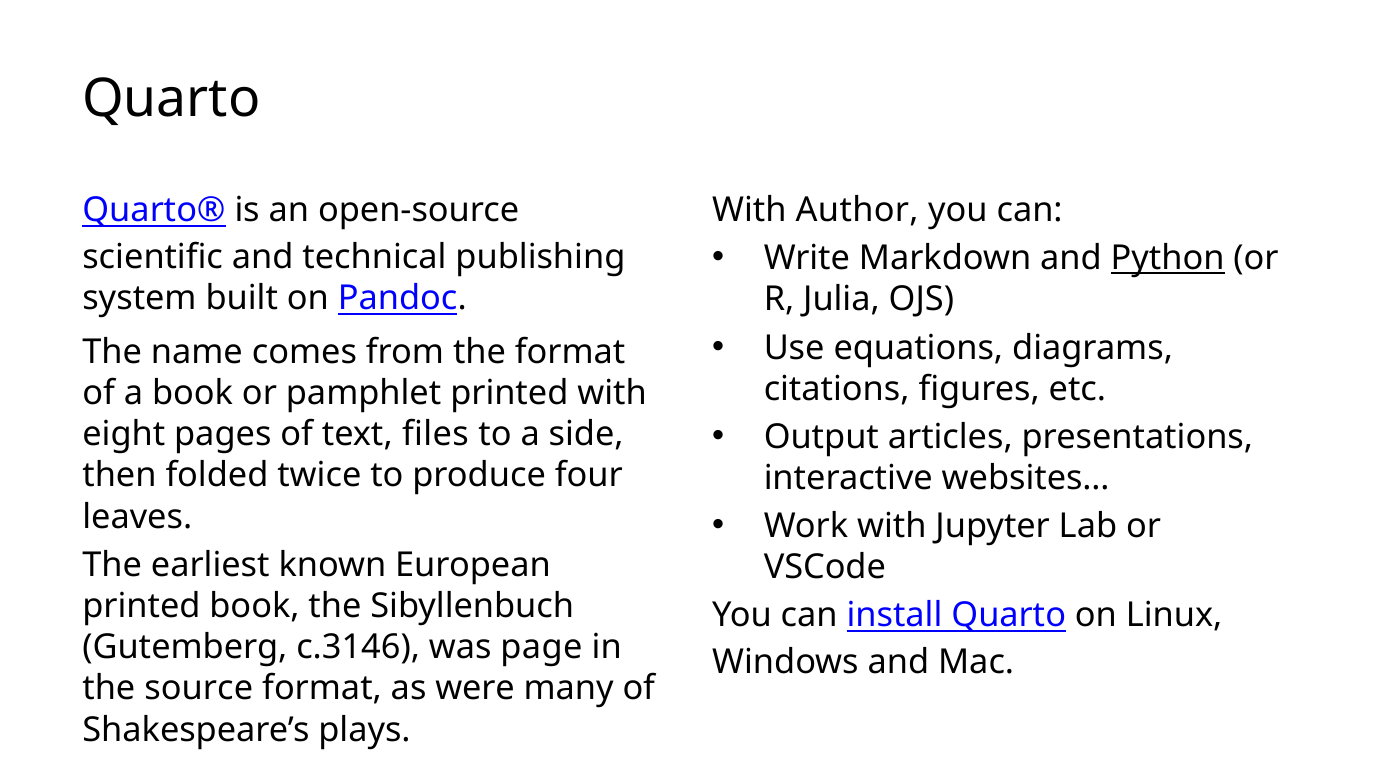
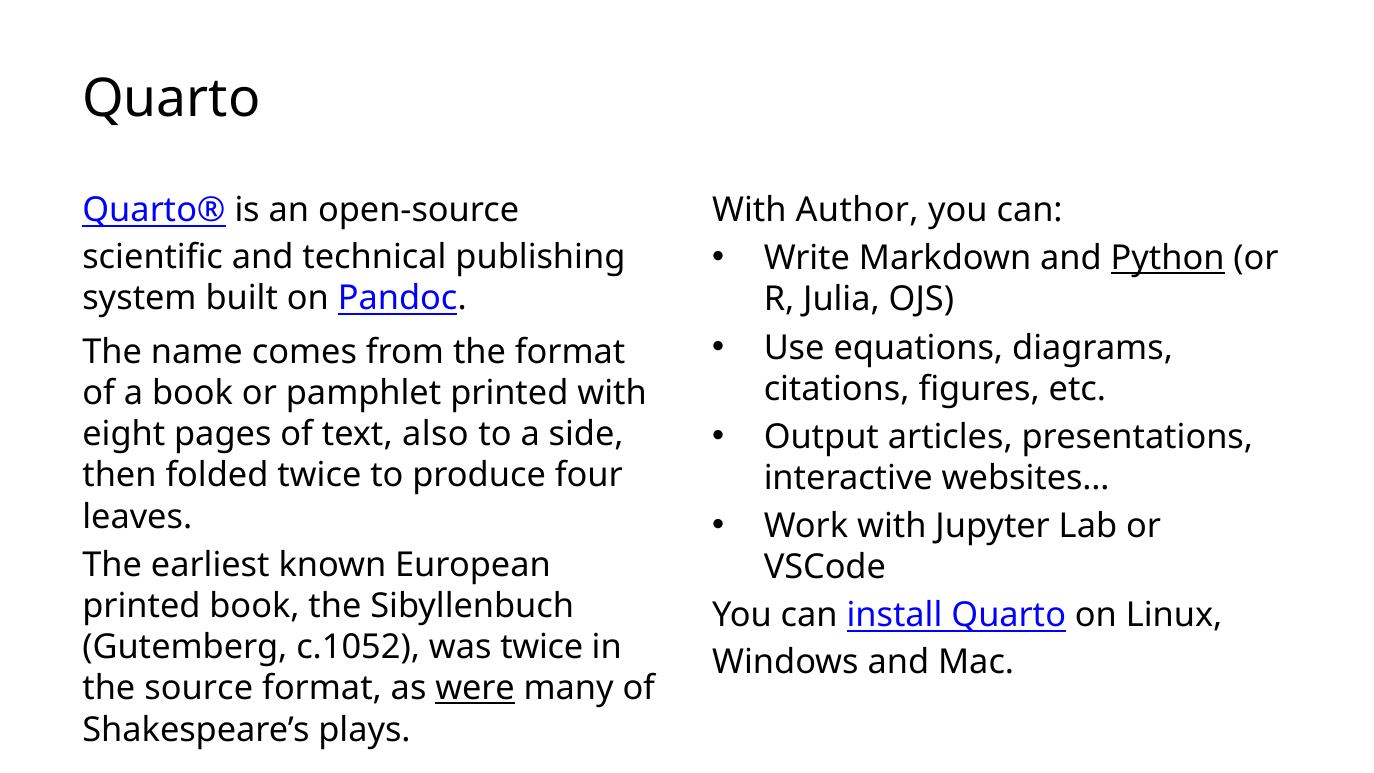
files: files -> also (435, 434)
c.3146: c.3146 -> c.1052 (358, 647)
was page: page -> twice (542, 647)
were underline: none -> present (475, 688)
